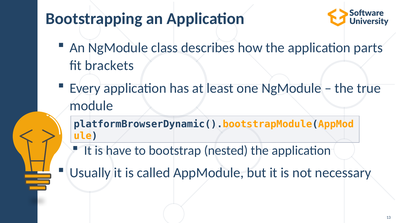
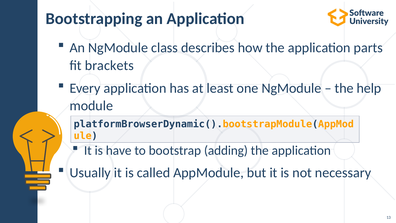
true: true -> help (369, 88)
nested: nested -> adding (226, 150)
